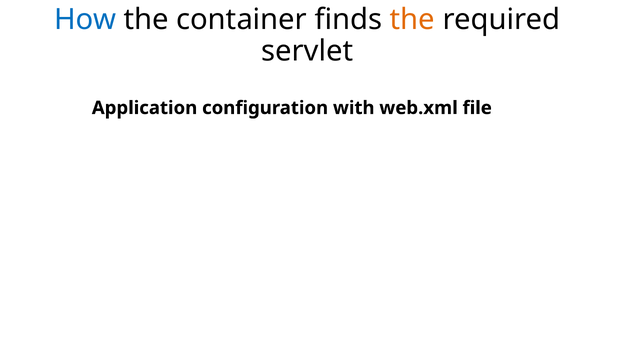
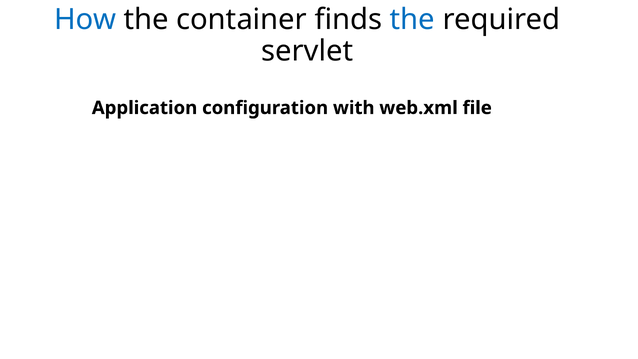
the colour: orange -> blue (412, 20)
